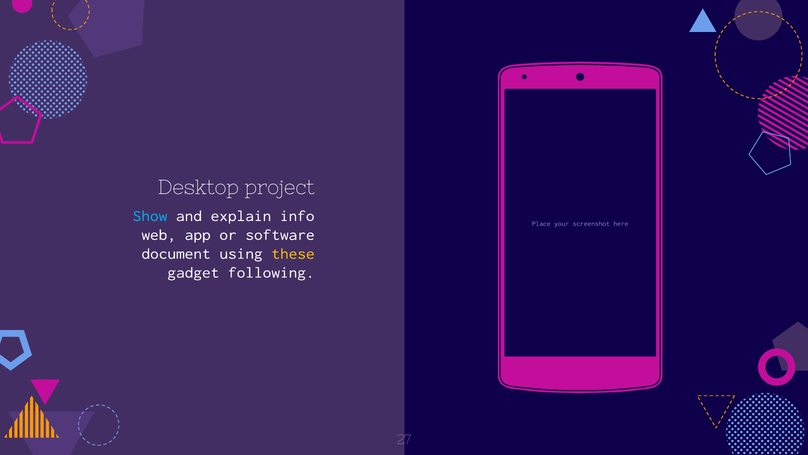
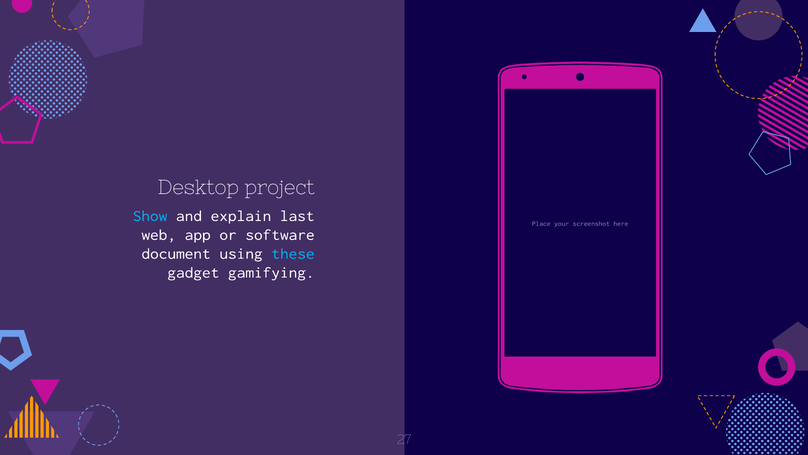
info: info -> last (297, 216)
these colour: yellow -> light blue (293, 253)
following: following -> gamifying (271, 272)
